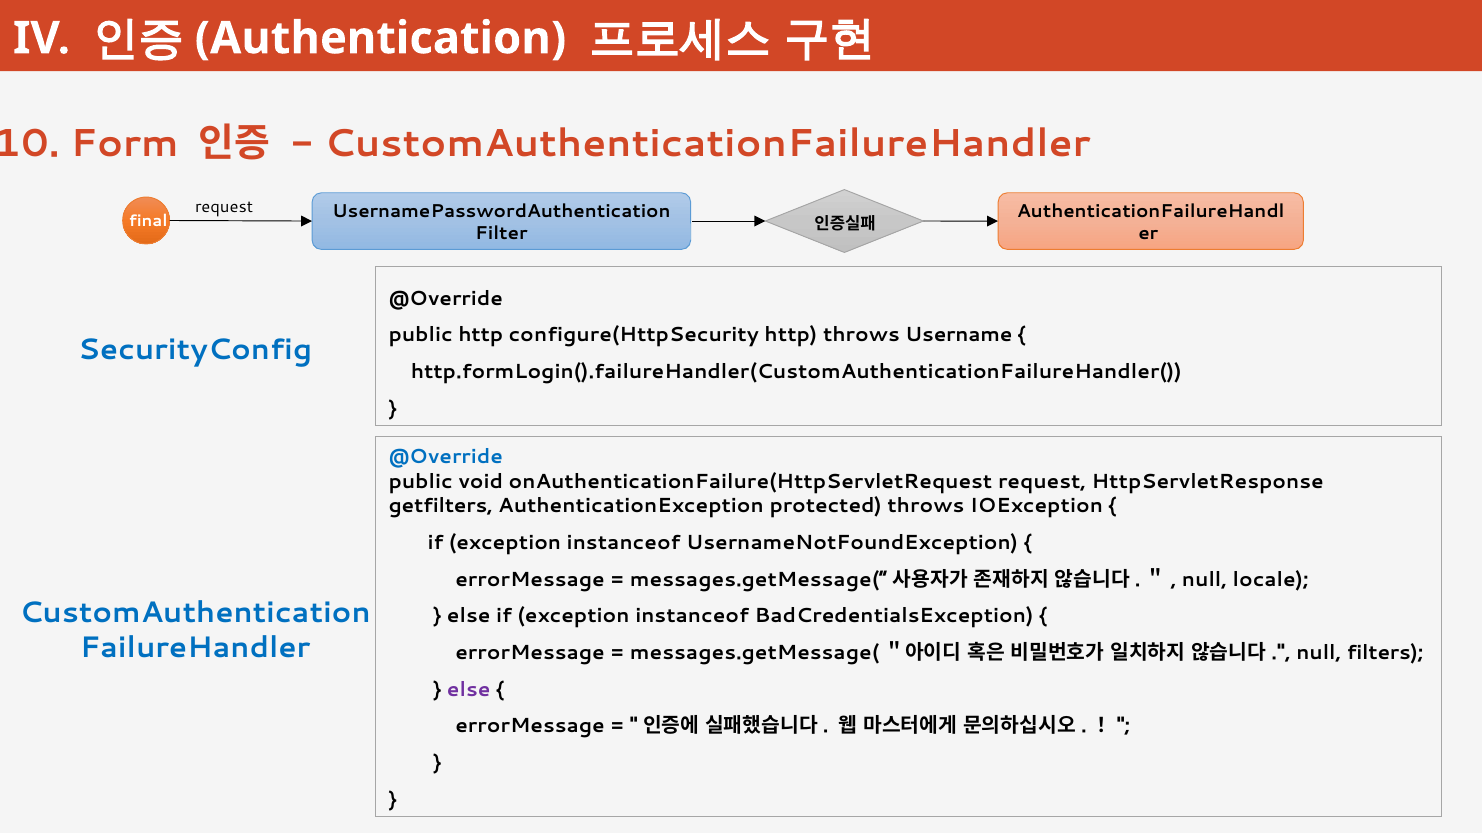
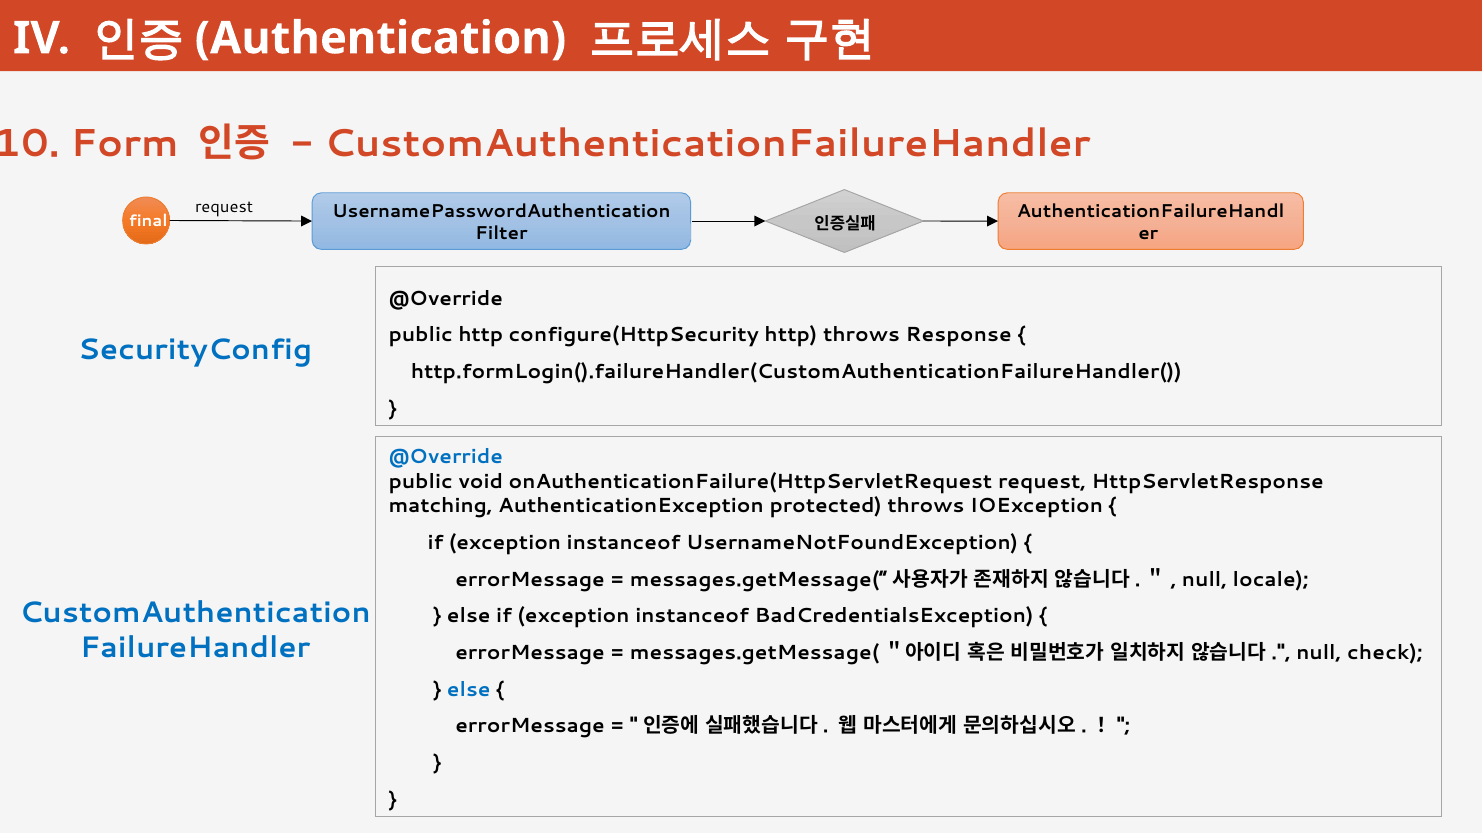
Username: Username -> Response (959, 335)
getfilters: getfilters -> matching (441, 506)
filters: filters -> check (1385, 653)
else colour: purple -> blue (469, 690)
